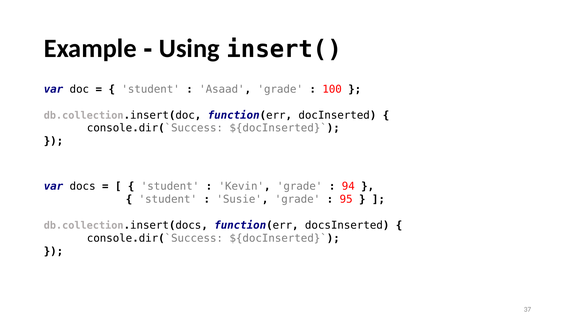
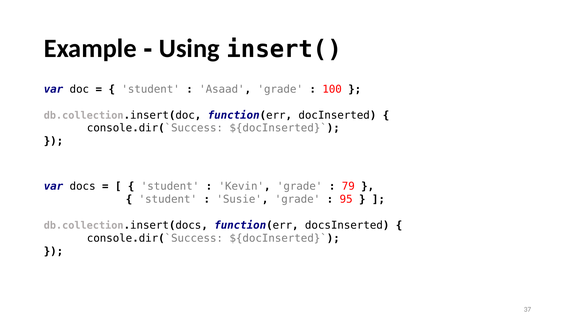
94: 94 -> 79 (348, 186)
